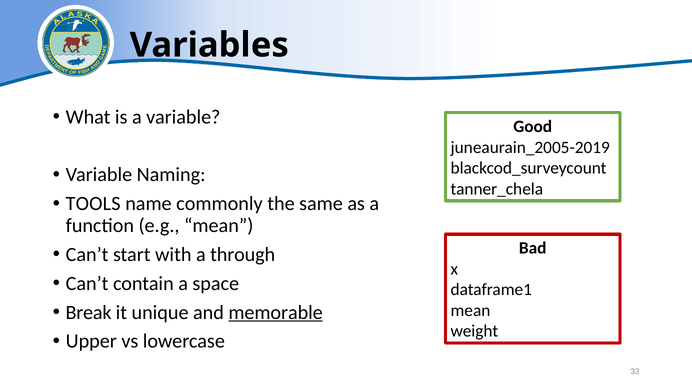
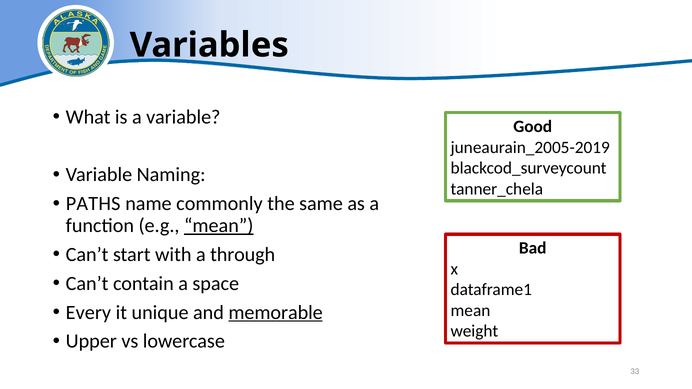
TOOLS: TOOLS -> PATHS (93, 204)
mean underline: none -> present (219, 226)
Break: Break -> Every (88, 313)
